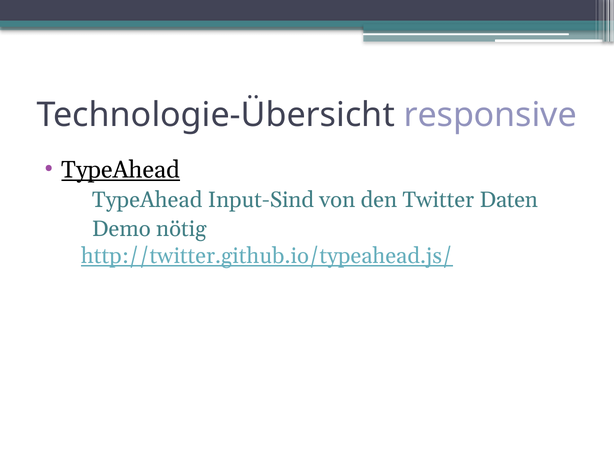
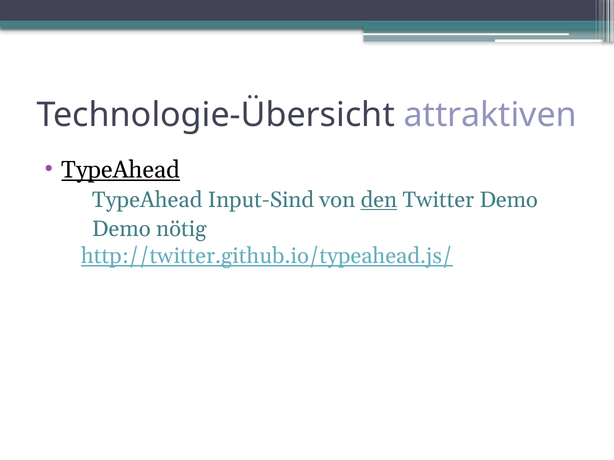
responsive: responsive -> attraktiven (490, 115)
den underline: none -> present (379, 200)
Twitter Daten: Daten -> Demo (509, 200)
